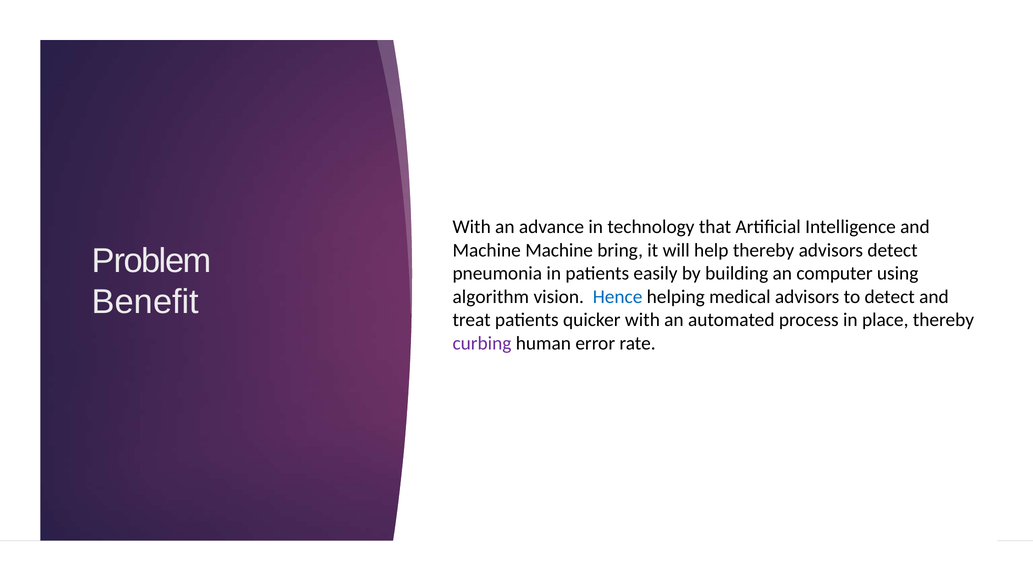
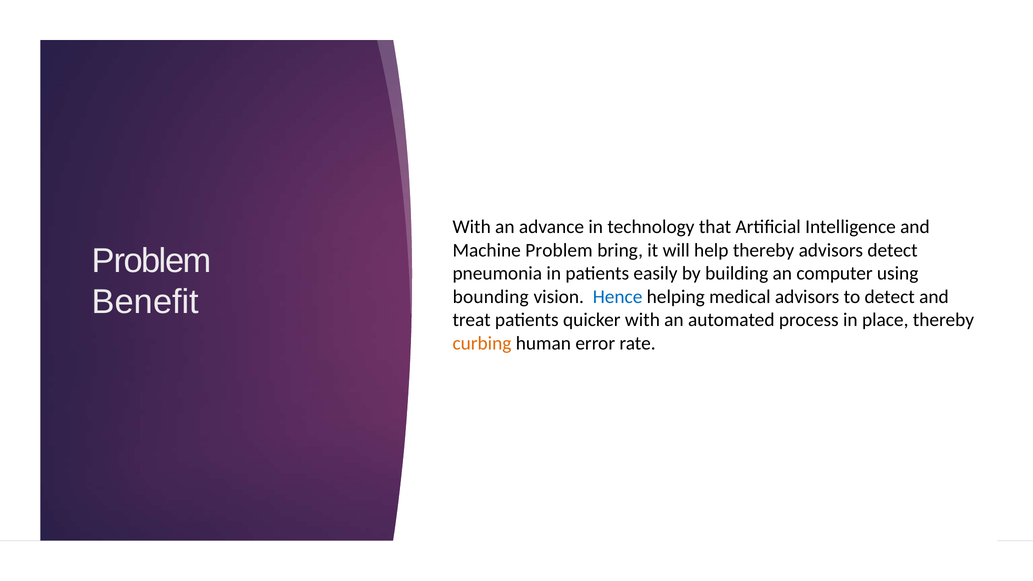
Machine Machine: Machine -> Problem (559, 250)
algorithm: algorithm -> bounding (491, 297)
curbing colour: purple -> orange (482, 343)
